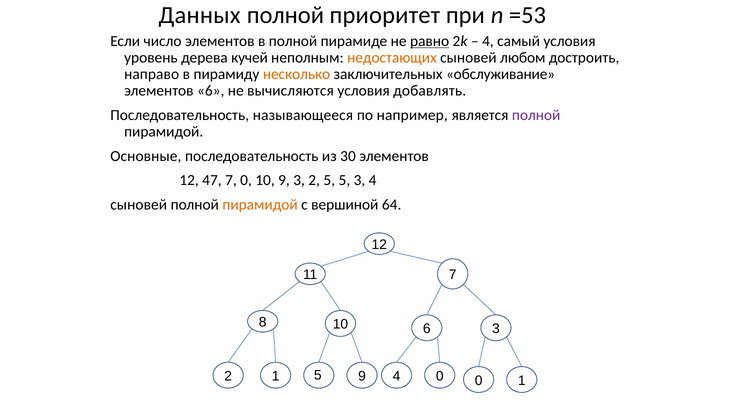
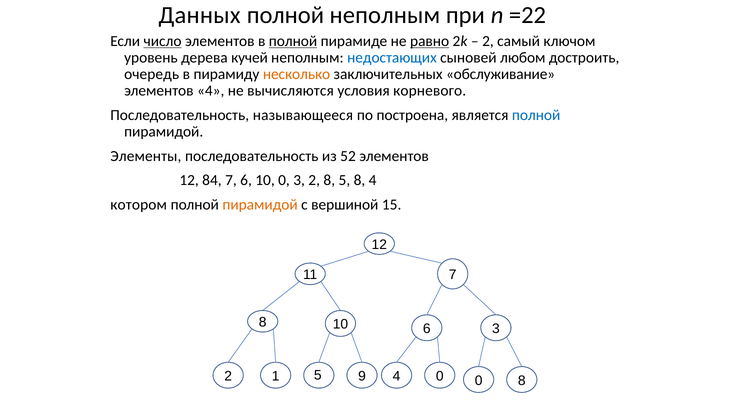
полной приоритет: приоритет -> неполным (385, 15)
=53: =53 -> =22 (527, 15)
число underline: none -> present (163, 41)
полной underline: none -> present (293, 41)
4: 4 -> 2 (488, 41)
самый условия: условия -> ключом (569, 41)
недостающих colour: orange -> blue (392, 58)
направо: направо -> очередь (152, 74)
элементов 6: 6 -> 4 (211, 91)
добавлять: добавлять -> корневого (430, 91)
например: например -> построена (412, 115)
полной colour: purple -> blue (536, 115)
Основные: Основные -> Элементы (146, 156)
30: 30 -> 52 (348, 156)
47: 47 -> 84 (212, 180)
7 0: 0 -> 6 (246, 180)
10 9: 9 -> 0 (284, 180)
2 5: 5 -> 8 (329, 180)
5 3: 3 -> 8 (359, 180)
сыновей: сыновей -> котором (139, 205)
64: 64 -> 15 (392, 205)
1 1: 1 -> 8 (522, 381)
